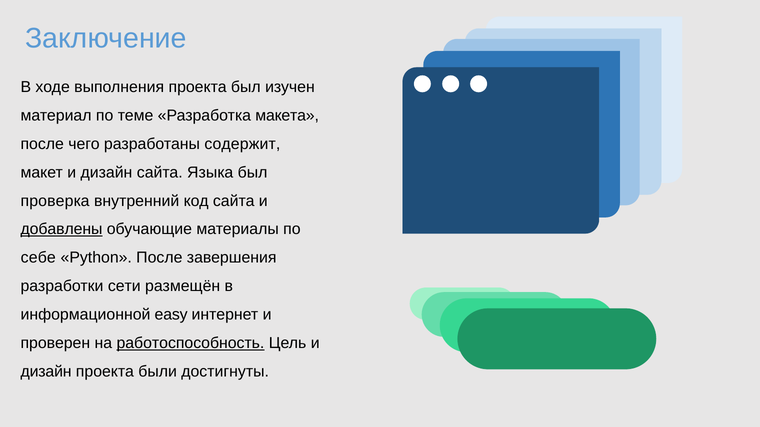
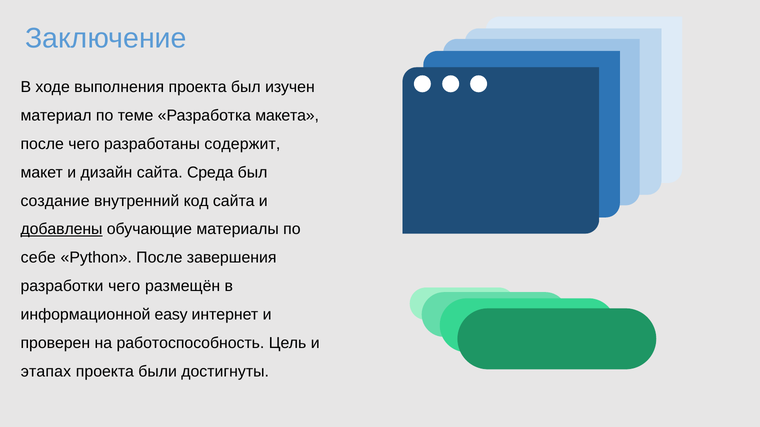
Языка: Языка -> Среда (210, 173)
проверка: проверка -> создание (55, 201)
разработки сети: сети -> чего (124, 287)
работоспособность underline: present -> none (190, 344)
дизайн: дизайн -> этапах (46, 372)
